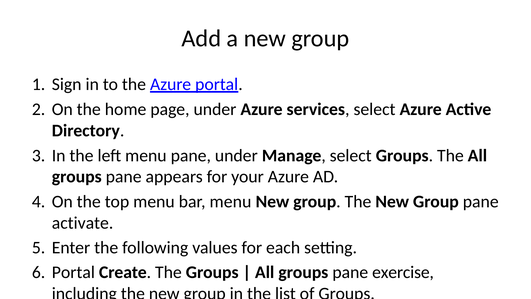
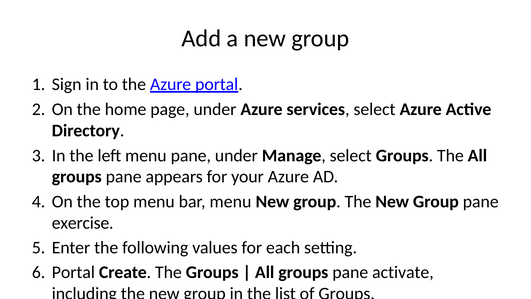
activate: activate -> exercise (83, 223)
exercise: exercise -> activate (403, 272)
